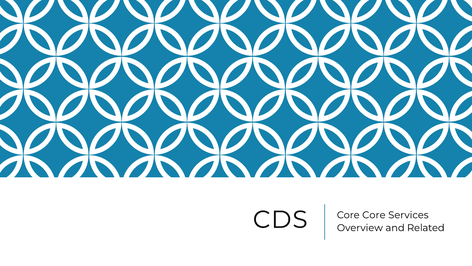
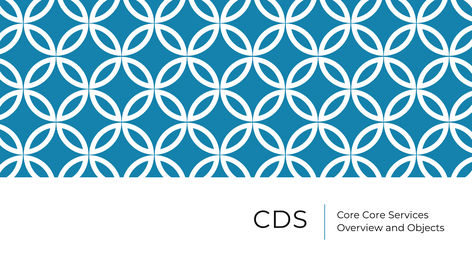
Related: Related -> Objects (426, 227)
